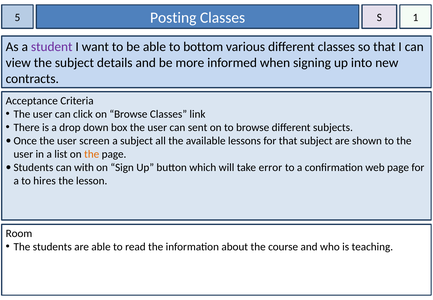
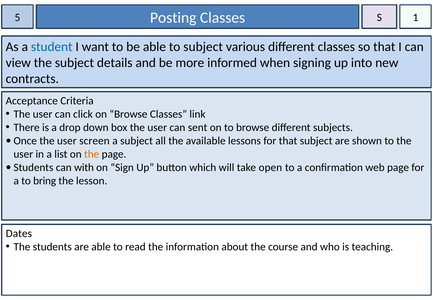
student colour: purple -> blue (52, 47)
to bottom: bottom -> subject (203, 47)
error: error -> open (270, 167)
hires: hires -> bring (45, 181)
Room: Room -> Dates (19, 233)
